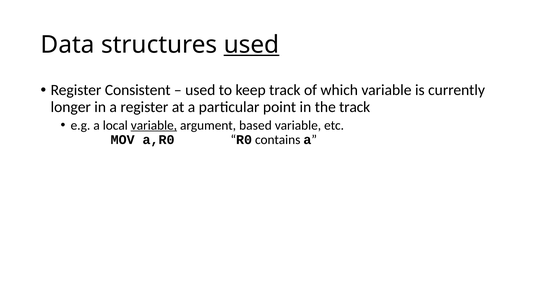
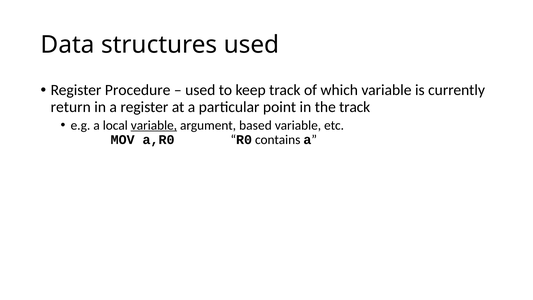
used underline: present -> none (252, 45)
Consistent: Consistent -> Procedure (138, 90)
longer: longer -> return (71, 107)
